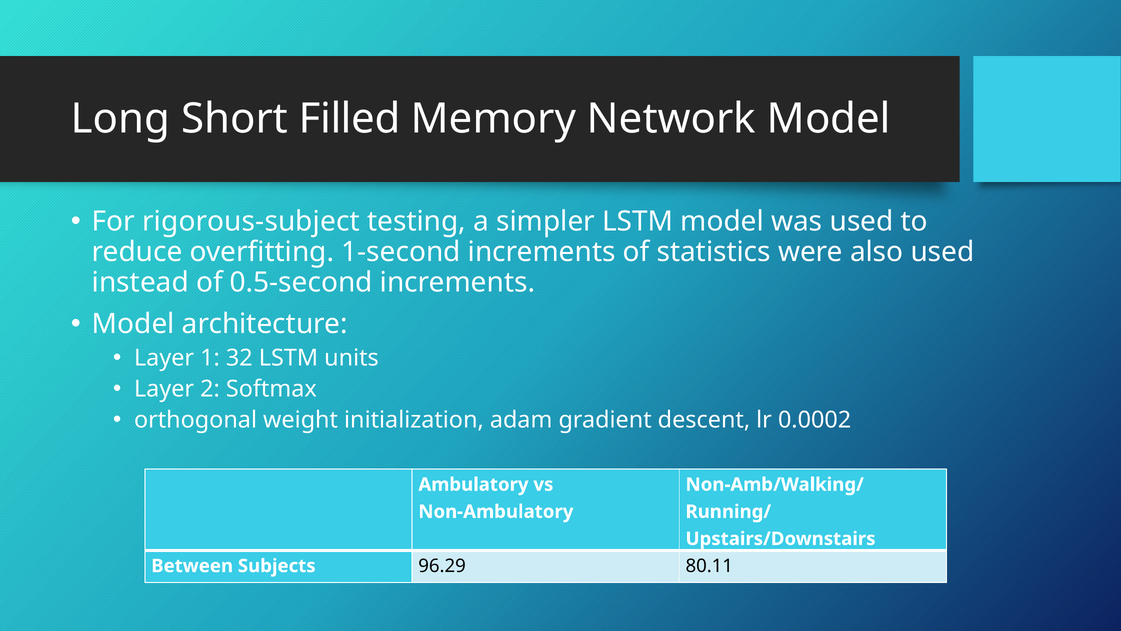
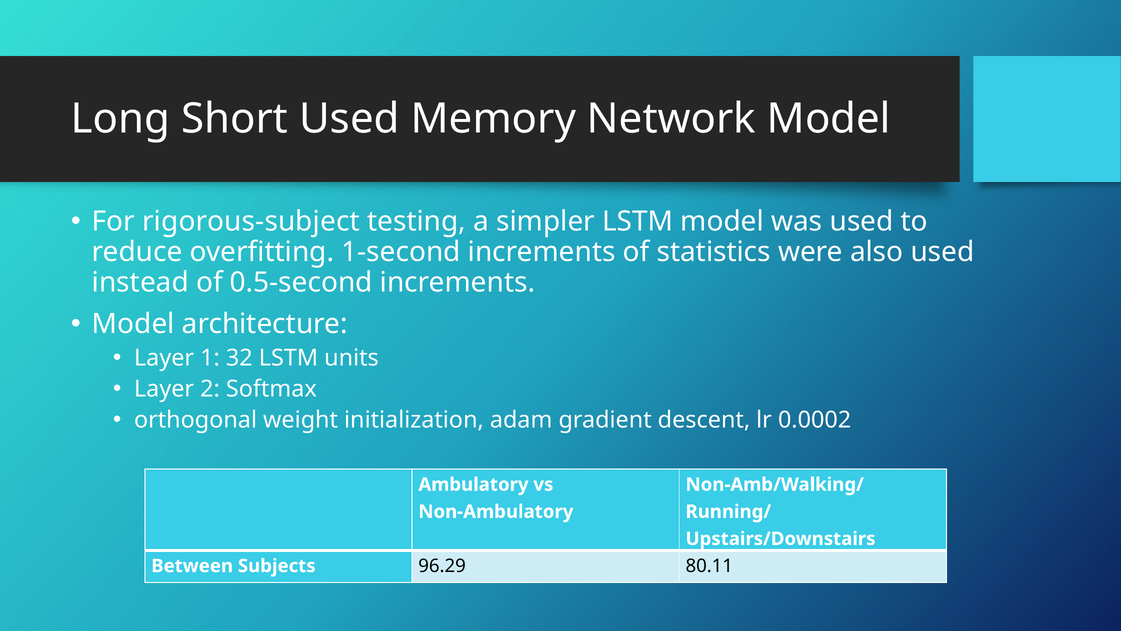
Short Filled: Filled -> Used (349, 119)
